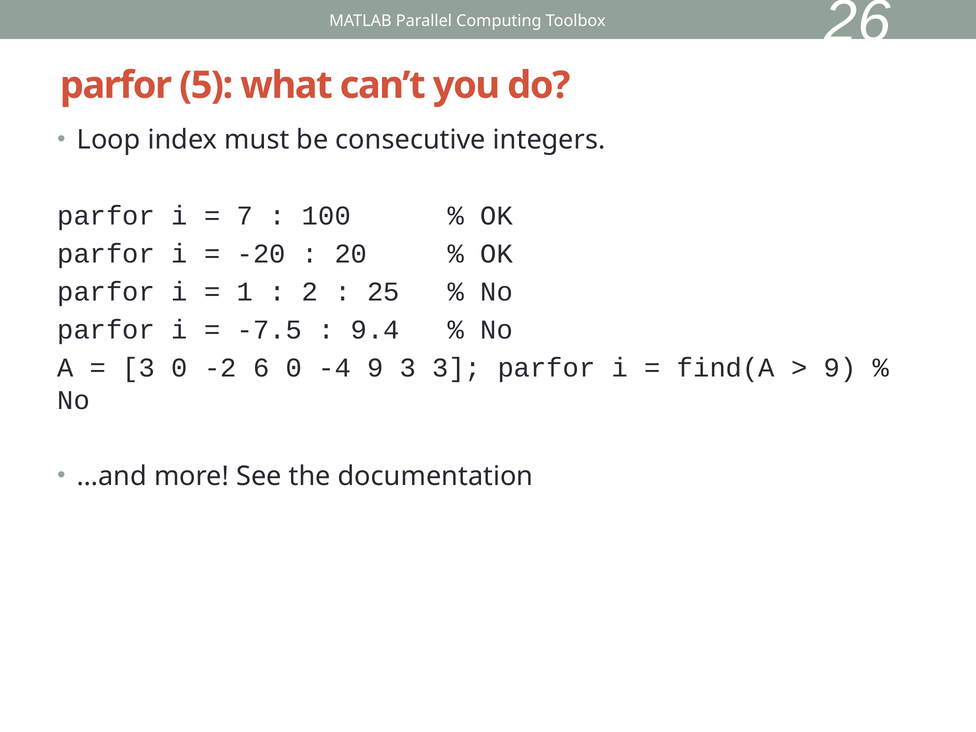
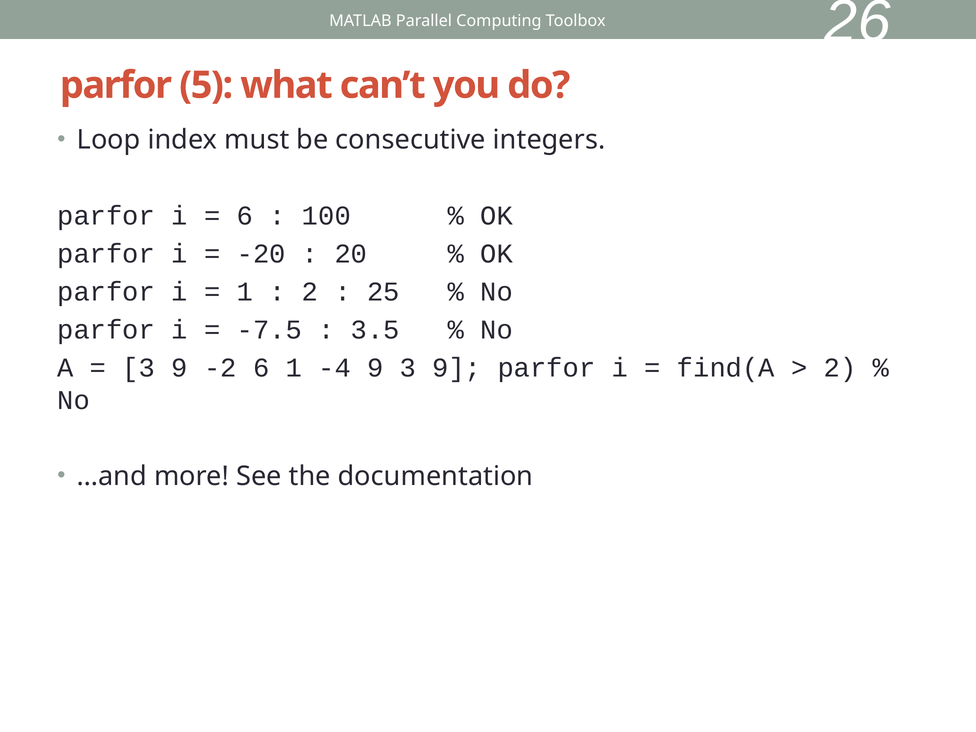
7: 7 -> 6 (245, 216)
9.4: 9.4 -> 3.5 (375, 330)
0: 0 -> 9 (180, 368)
6 0: 0 -> 1 (294, 368)
9 3 3: 3 -> 9 (457, 368)
9: 9 -> 2 (840, 368)
